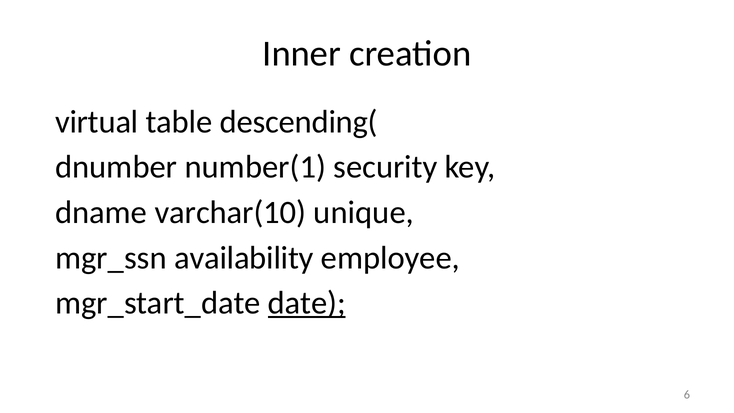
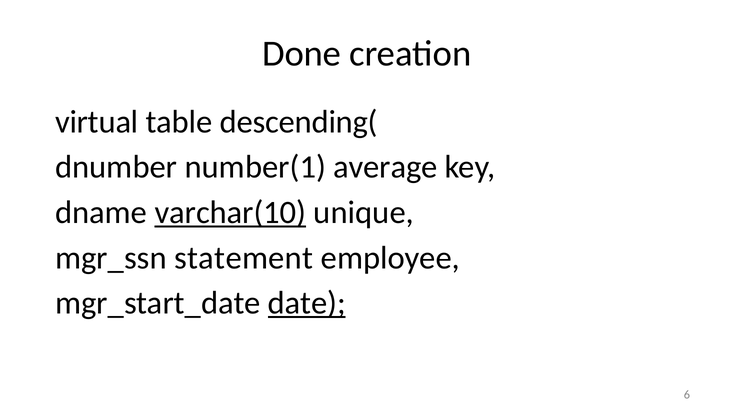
Inner: Inner -> Done (302, 53)
security: security -> average (385, 167)
varchar(10 underline: none -> present (230, 212)
availability: availability -> statement (244, 258)
